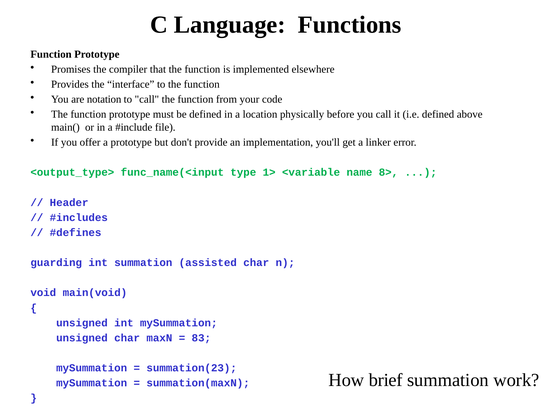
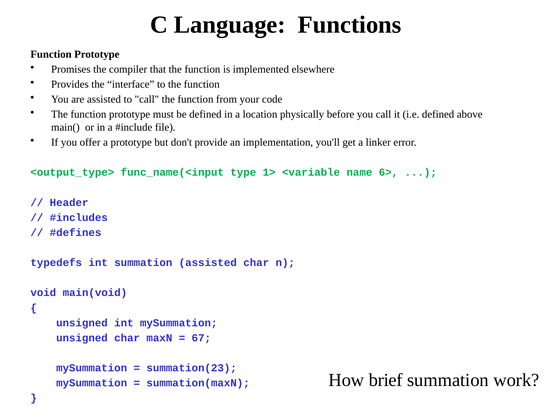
are notation: notation -> assisted (104, 99)
8>: 8> -> 6> (388, 172)
guarding: guarding -> typedefs (56, 263)
83: 83 -> 67 (201, 338)
